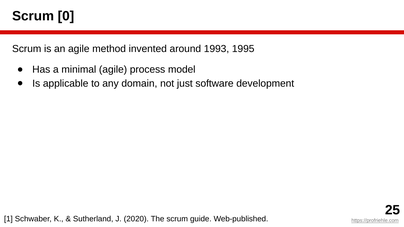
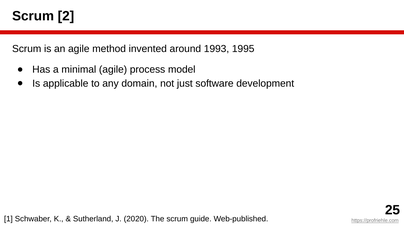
0: 0 -> 2 (66, 16)
